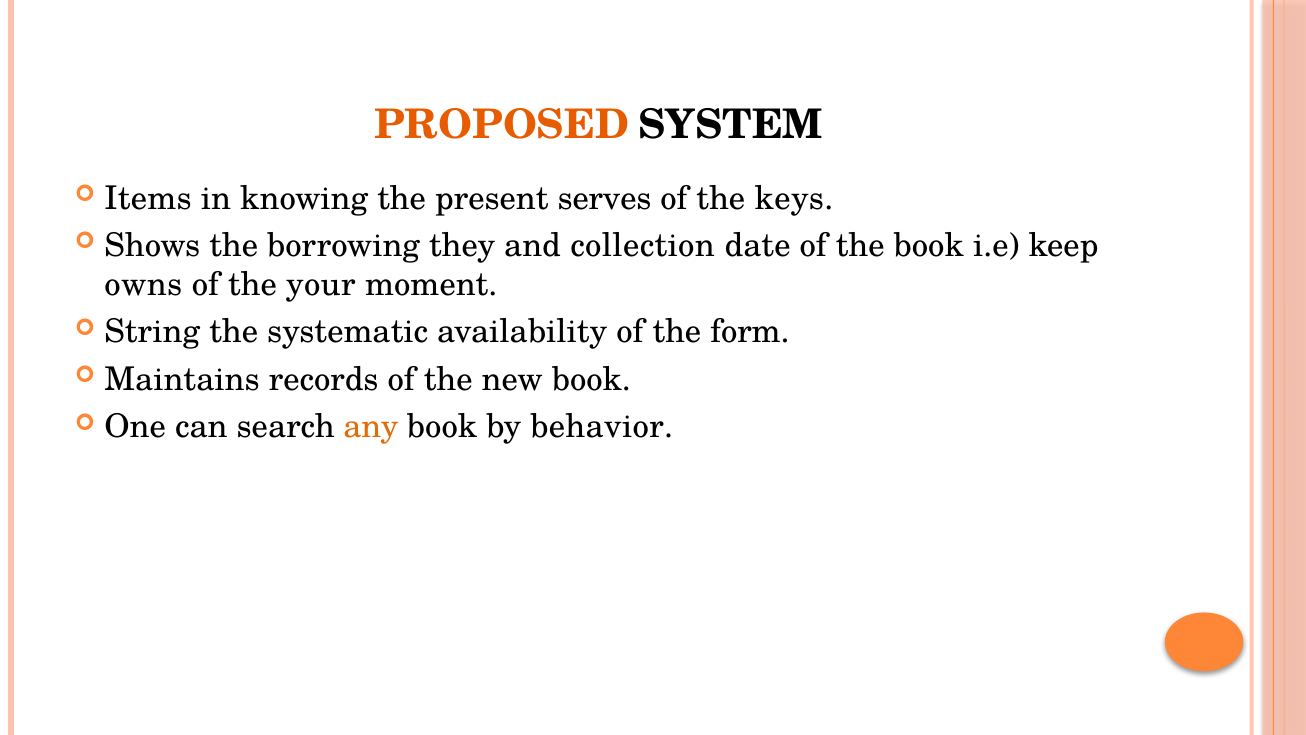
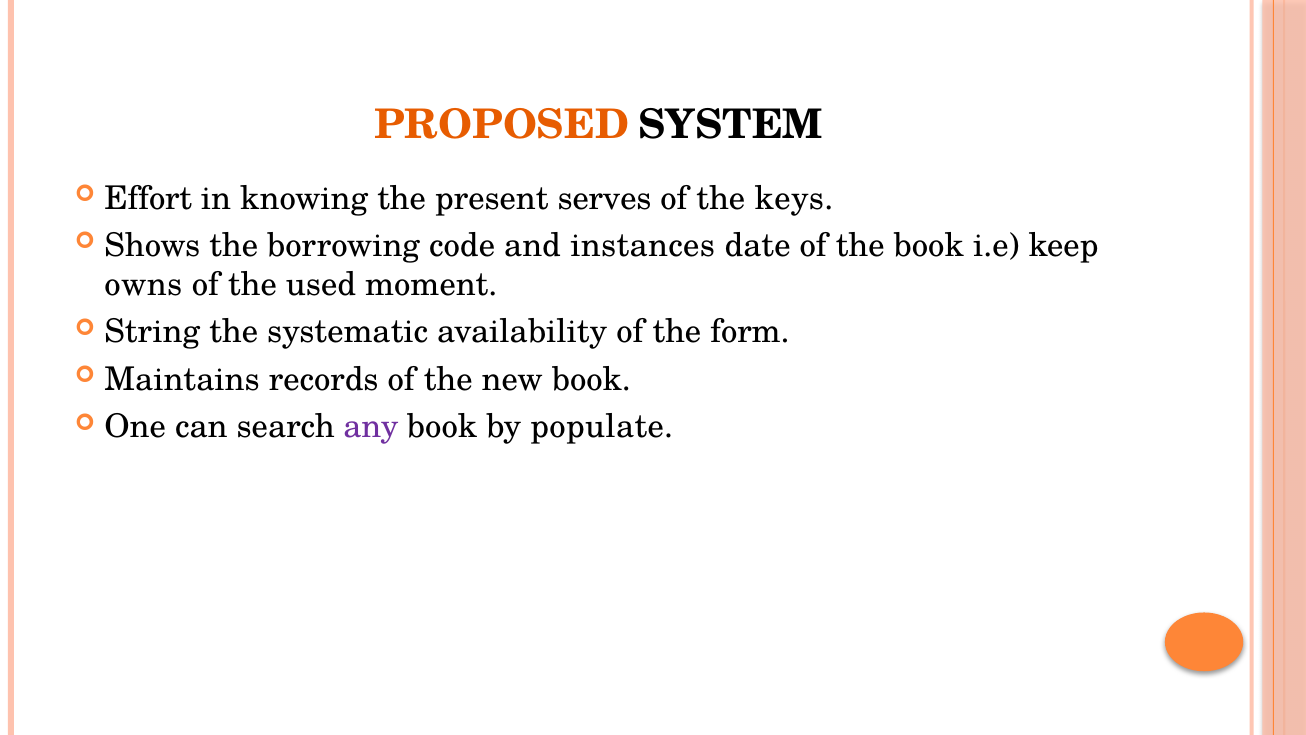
Items: Items -> Effort (148, 198)
they: they -> code (462, 245)
collection: collection -> instances (643, 245)
your: your -> used (321, 285)
any colour: orange -> purple (371, 427)
behavior: behavior -> populate (602, 427)
